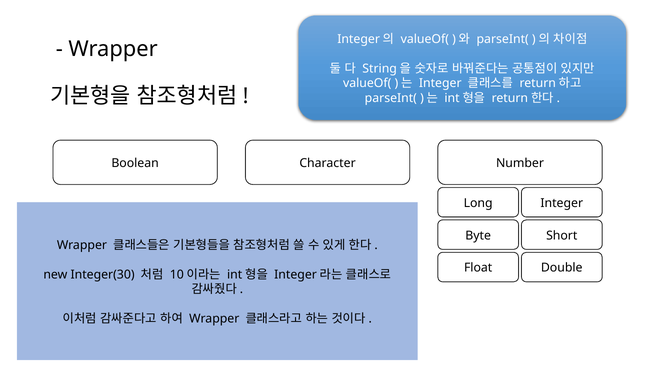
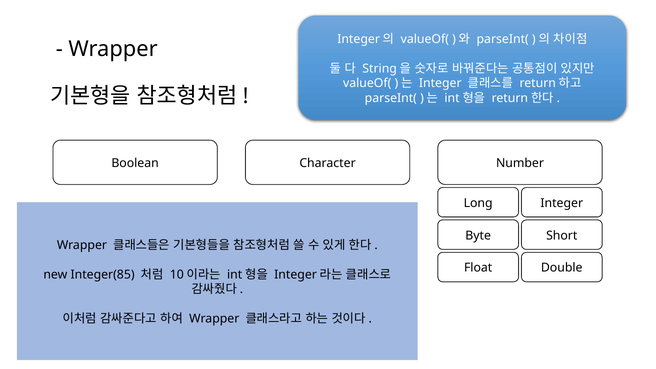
Integer(30: Integer(30 -> Integer(85 (103, 275)
